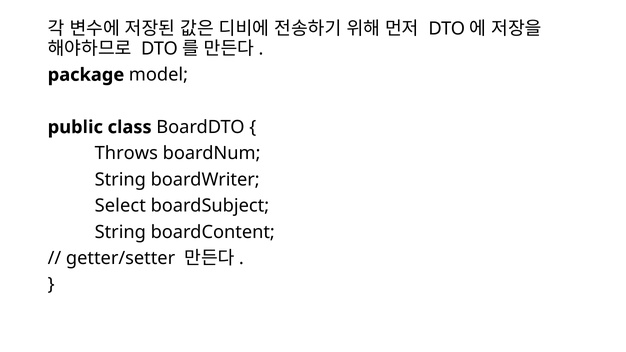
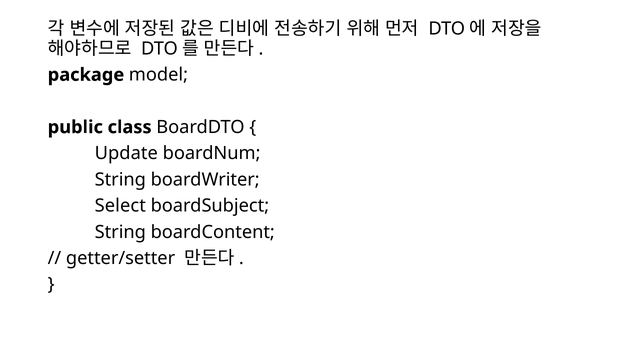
Throws: Throws -> Update (126, 153)
